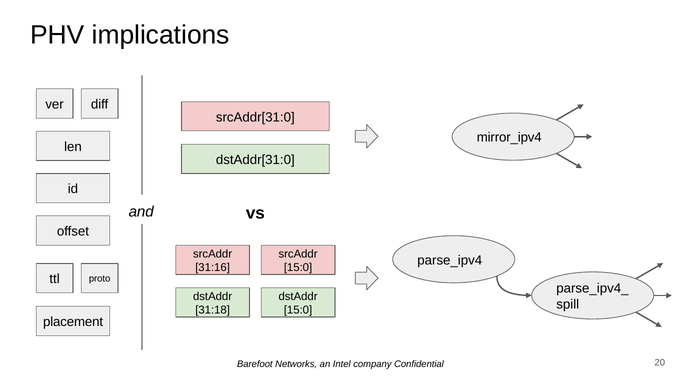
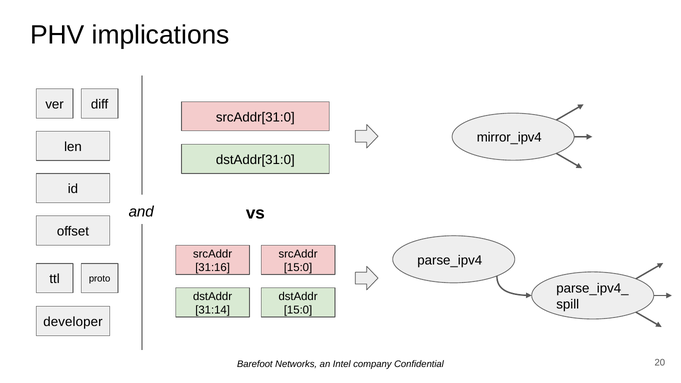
31:18: 31:18 -> 31:14 (213, 310)
placement: placement -> developer (73, 322)
